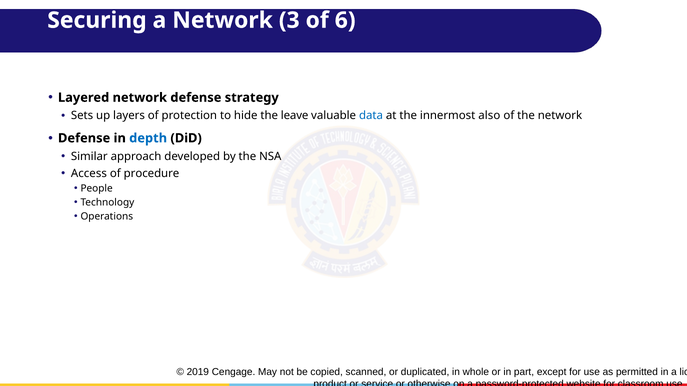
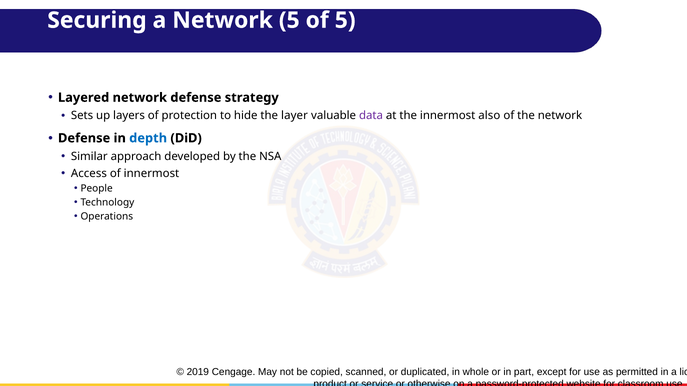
Network 3: 3 -> 5 (289, 20)
of 6: 6 -> 5 (345, 20)
leave: leave -> layer (294, 116)
data colour: blue -> purple (371, 116)
of procedure: procedure -> innermost (151, 174)
